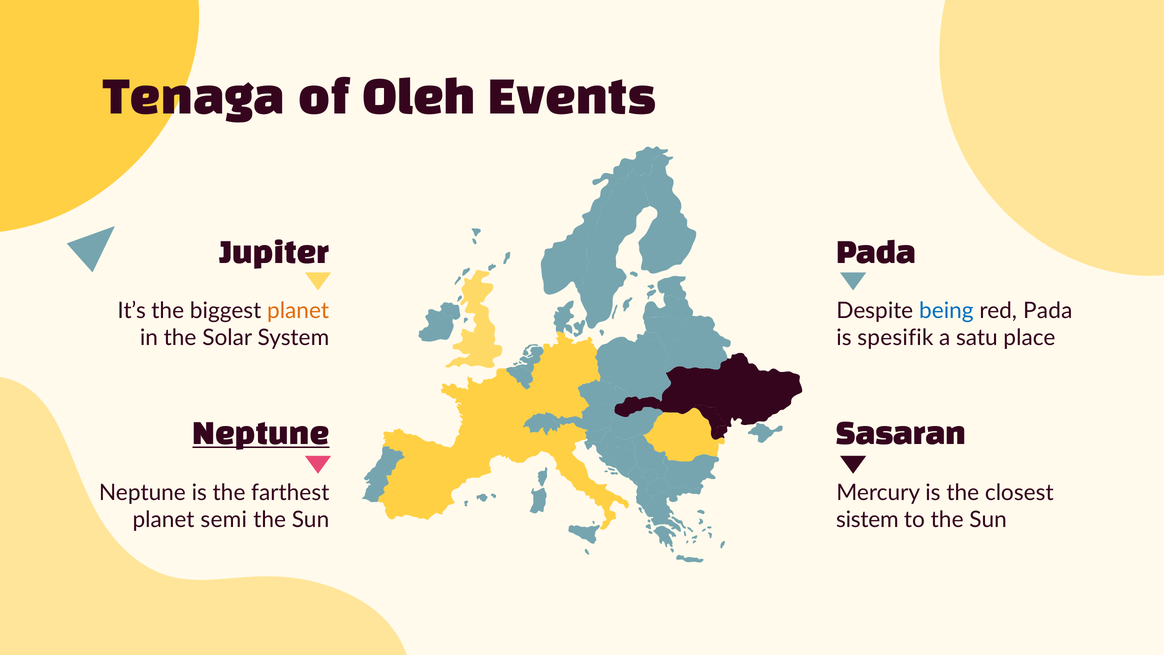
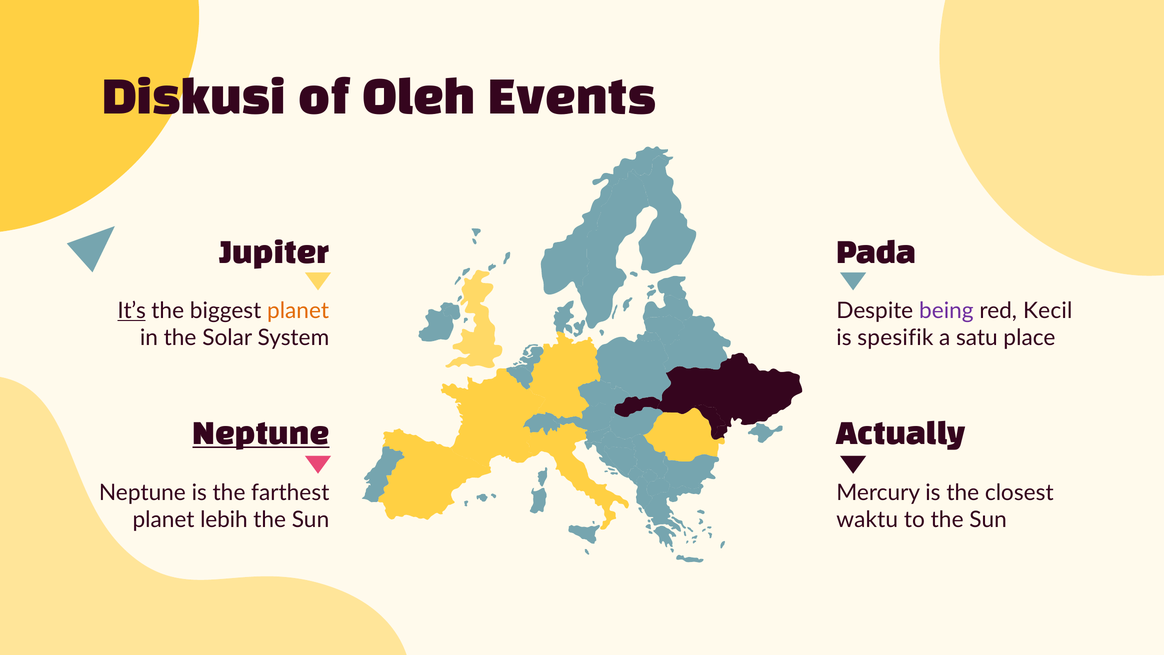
Tenaga: Tenaga -> Diskusi (194, 99)
It’s underline: none -> present (132, 311)
being colour: blue -> purple (946, 311)
red Pada: Pada -> Kecil (1048, 311)
Sasaran: Sasaran -> Actually (901, 435)
semi: semi -> lebih (224, 520)
sistem: sistem -> waktu (867, 520)
